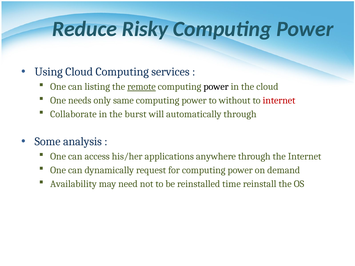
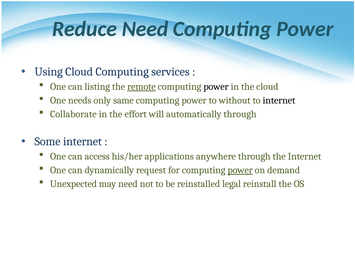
Reduce Risky: Risky -> Need (145, 29)
internet colour: red -> black (279, 100)
burst: burst -> effort (136, 114)
Some analysis: analysis -> internet (82, 142)
power underline: none -> present (240, 170)
Availability: Availability -> Unexpected (73, 184)
time: time -> legal (232, 184)
